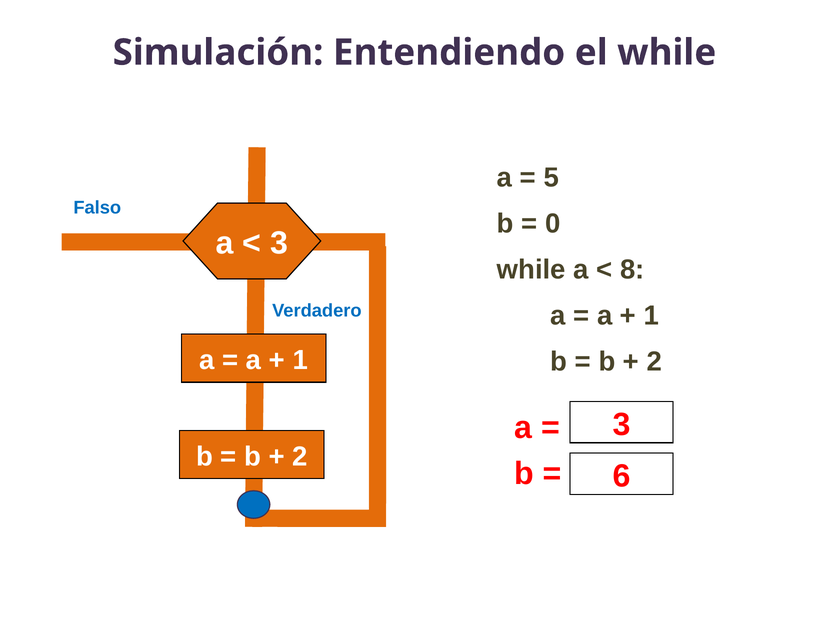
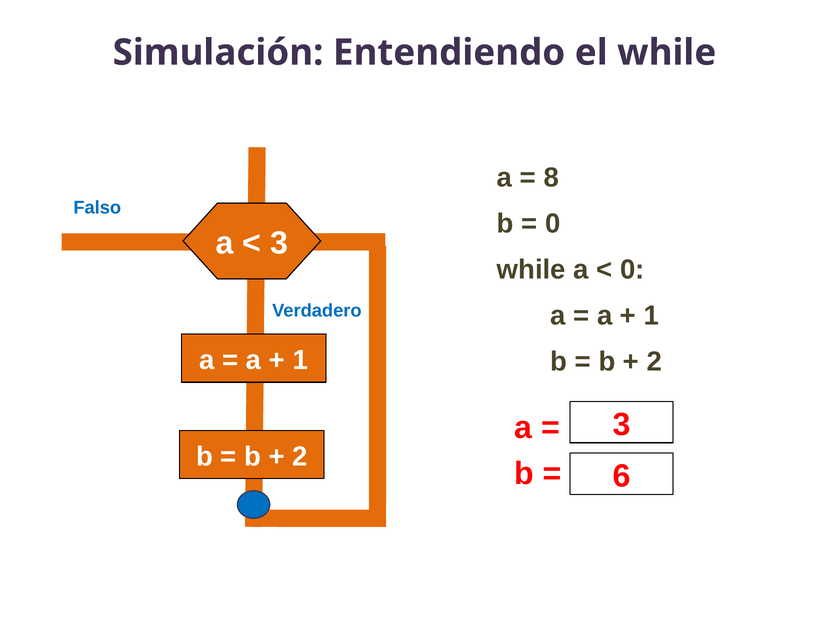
5: 5 -> 8 (551, 178)
8: 8 -> 0 (632, 269)
